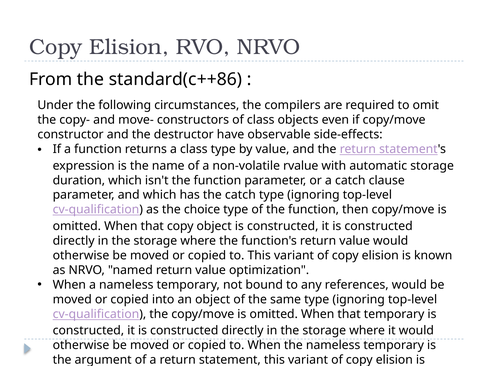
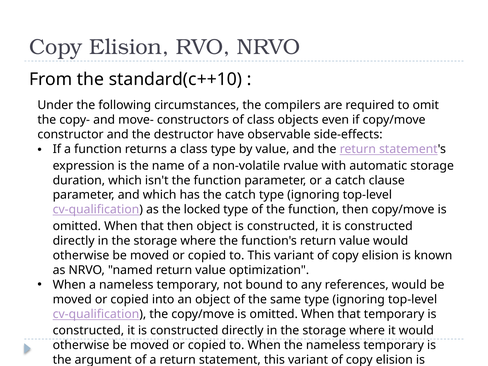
standard(c++86: standard(c++86 -> standard(c++10 (175, 79)
choice: choice -> locked (202, 210)
that copy: copy -> then (180, 226)
